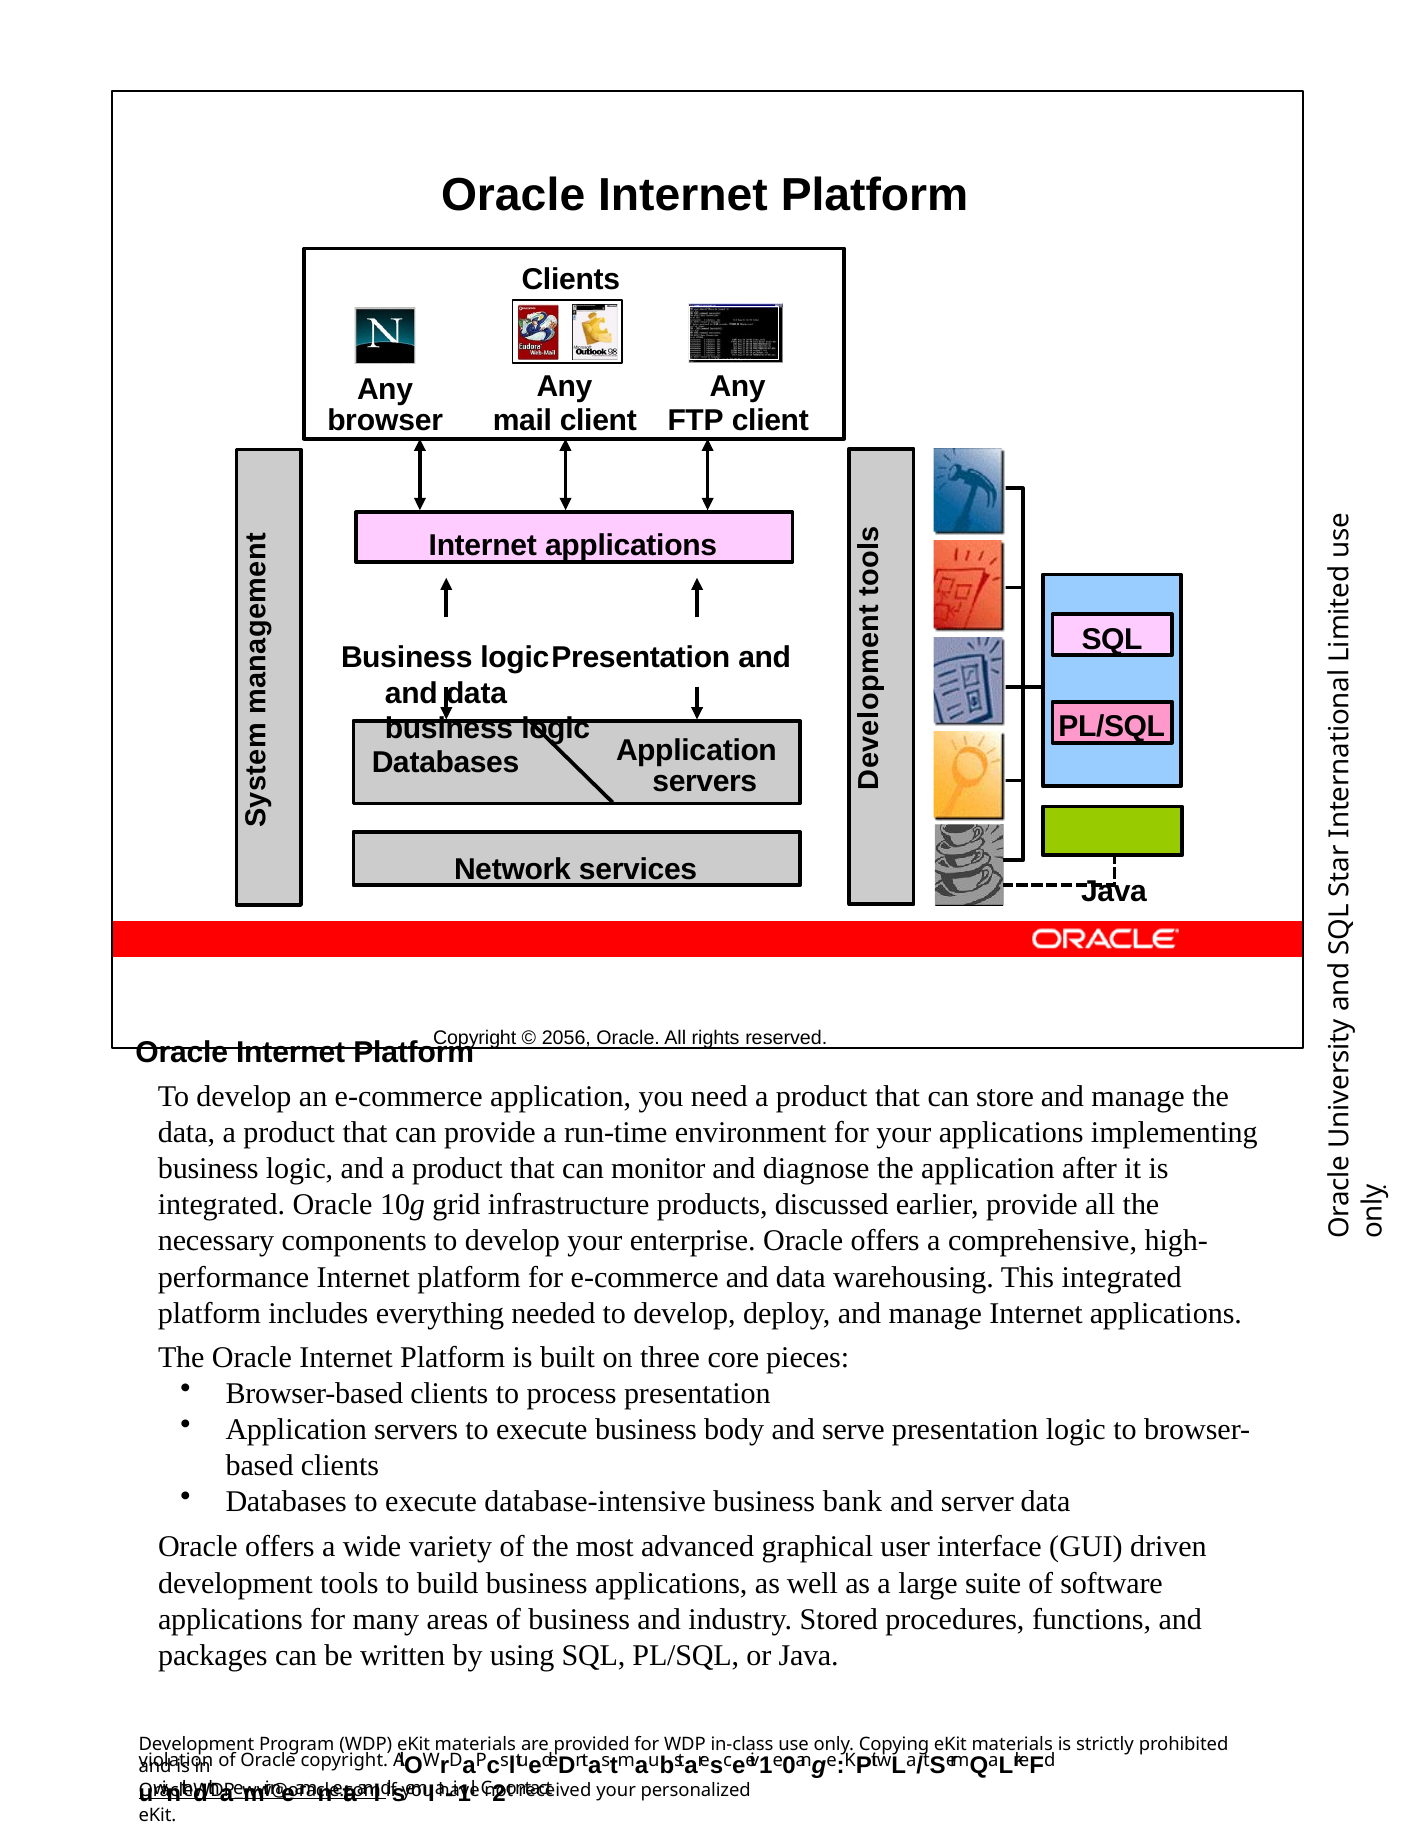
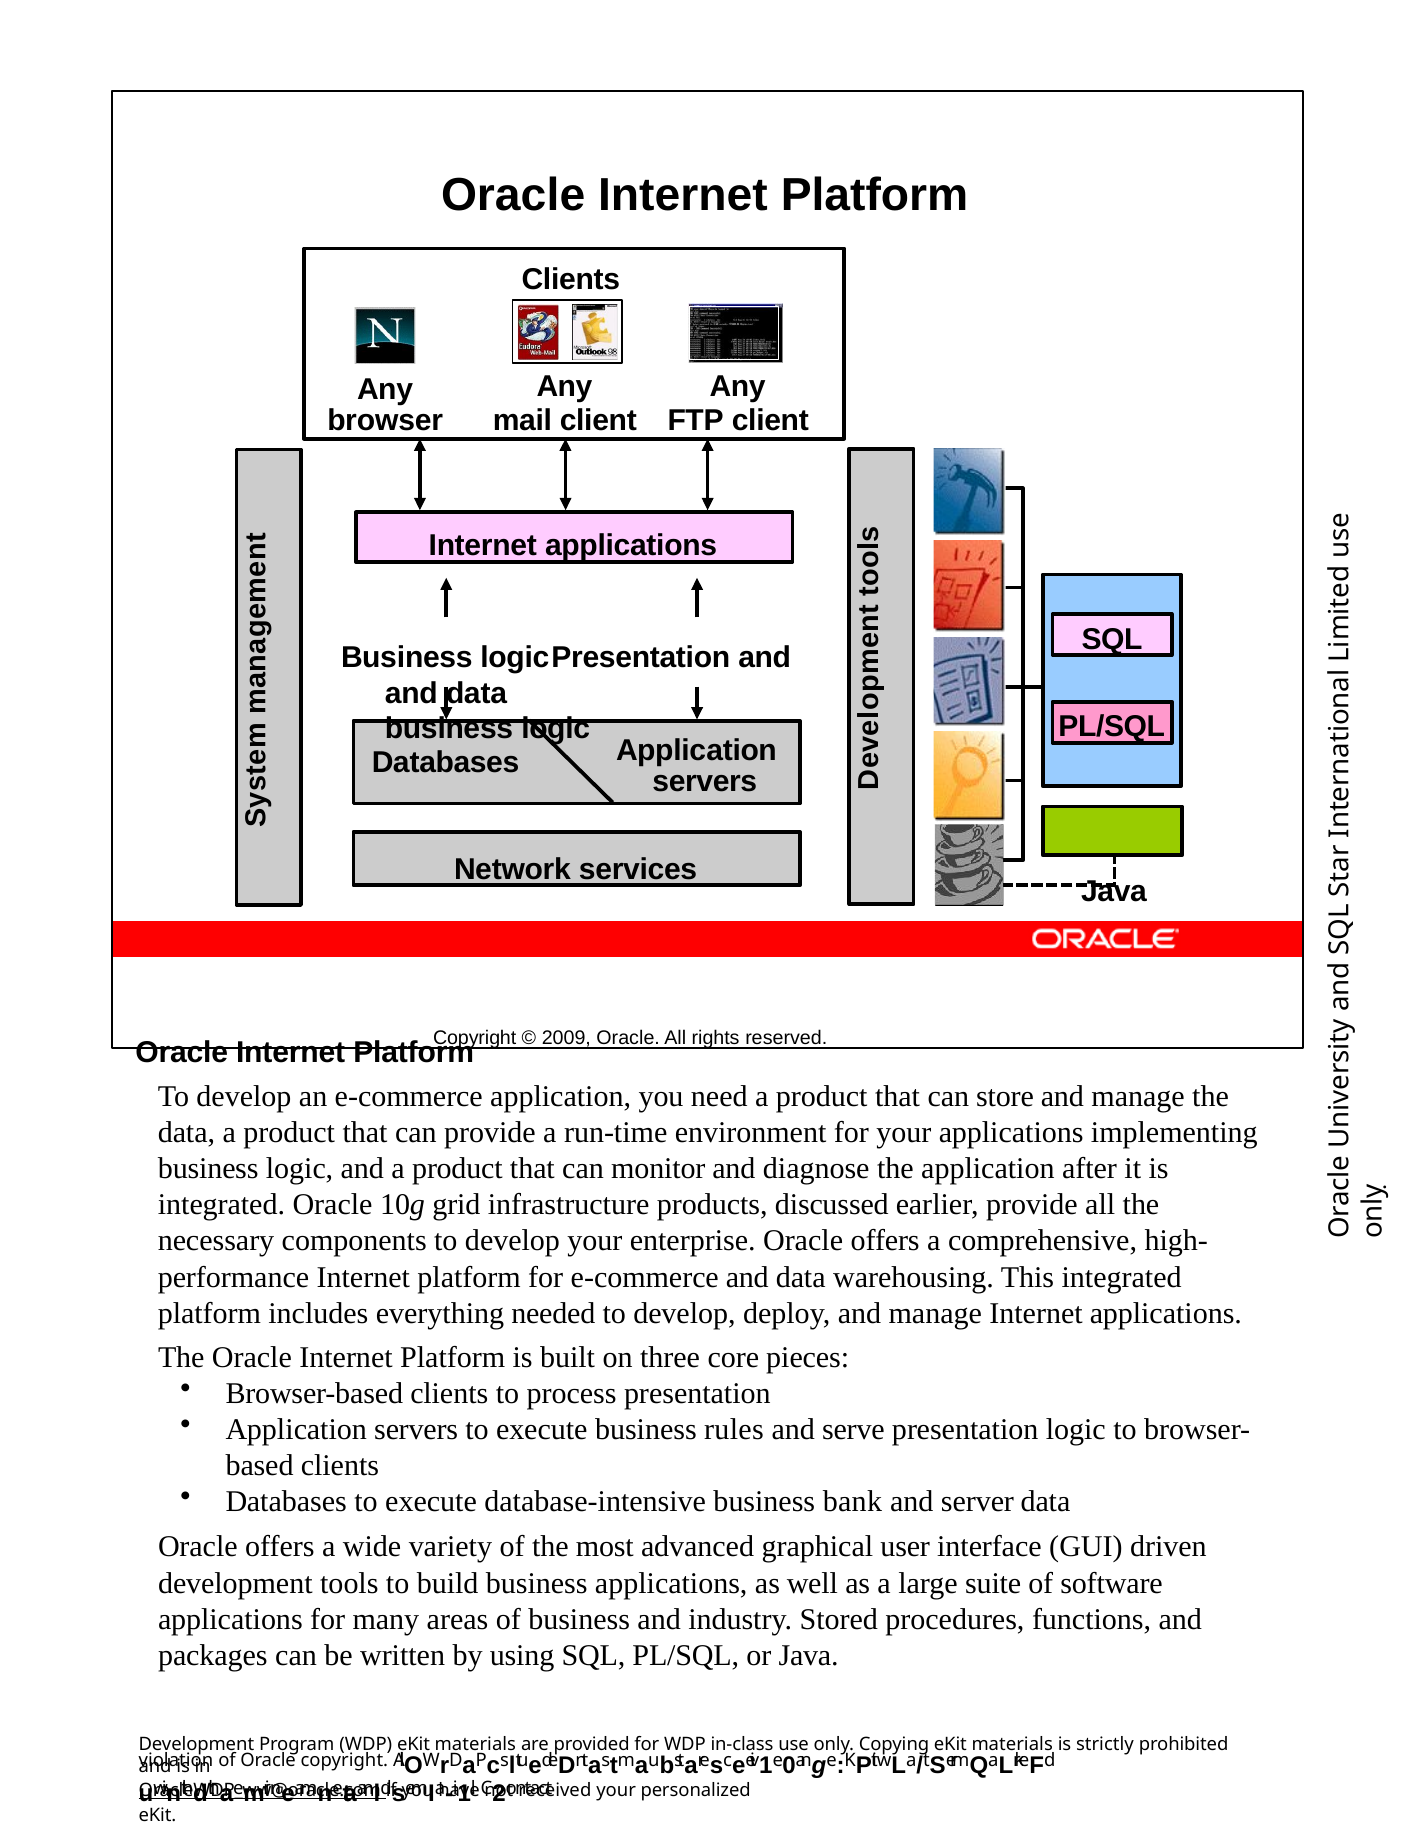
2056: 2056 -> 2009 (566, 1038)
body: body -> rules (734, 1430)
